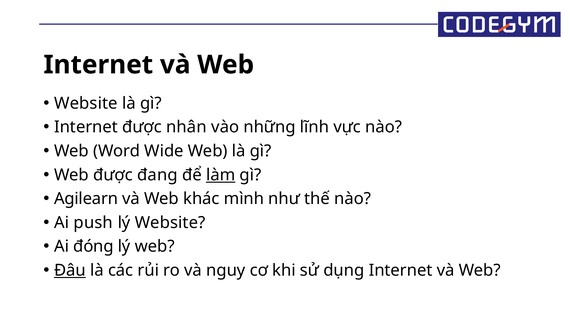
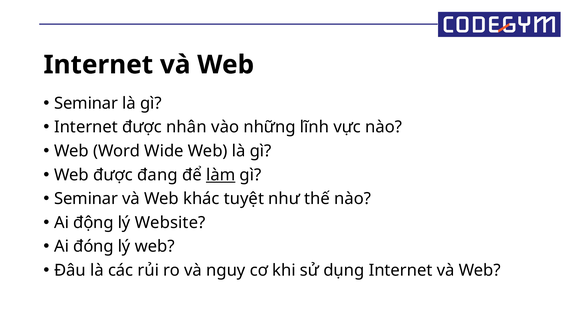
Website: Website -> Seminar (86, 104)
Agilearn: Agilearn -> Seminar (86, 199)
mình: mình -> tuyệt (244, 199)
push: push -> động (93, 223)
Đâu underline: present -> none (70, 271)
